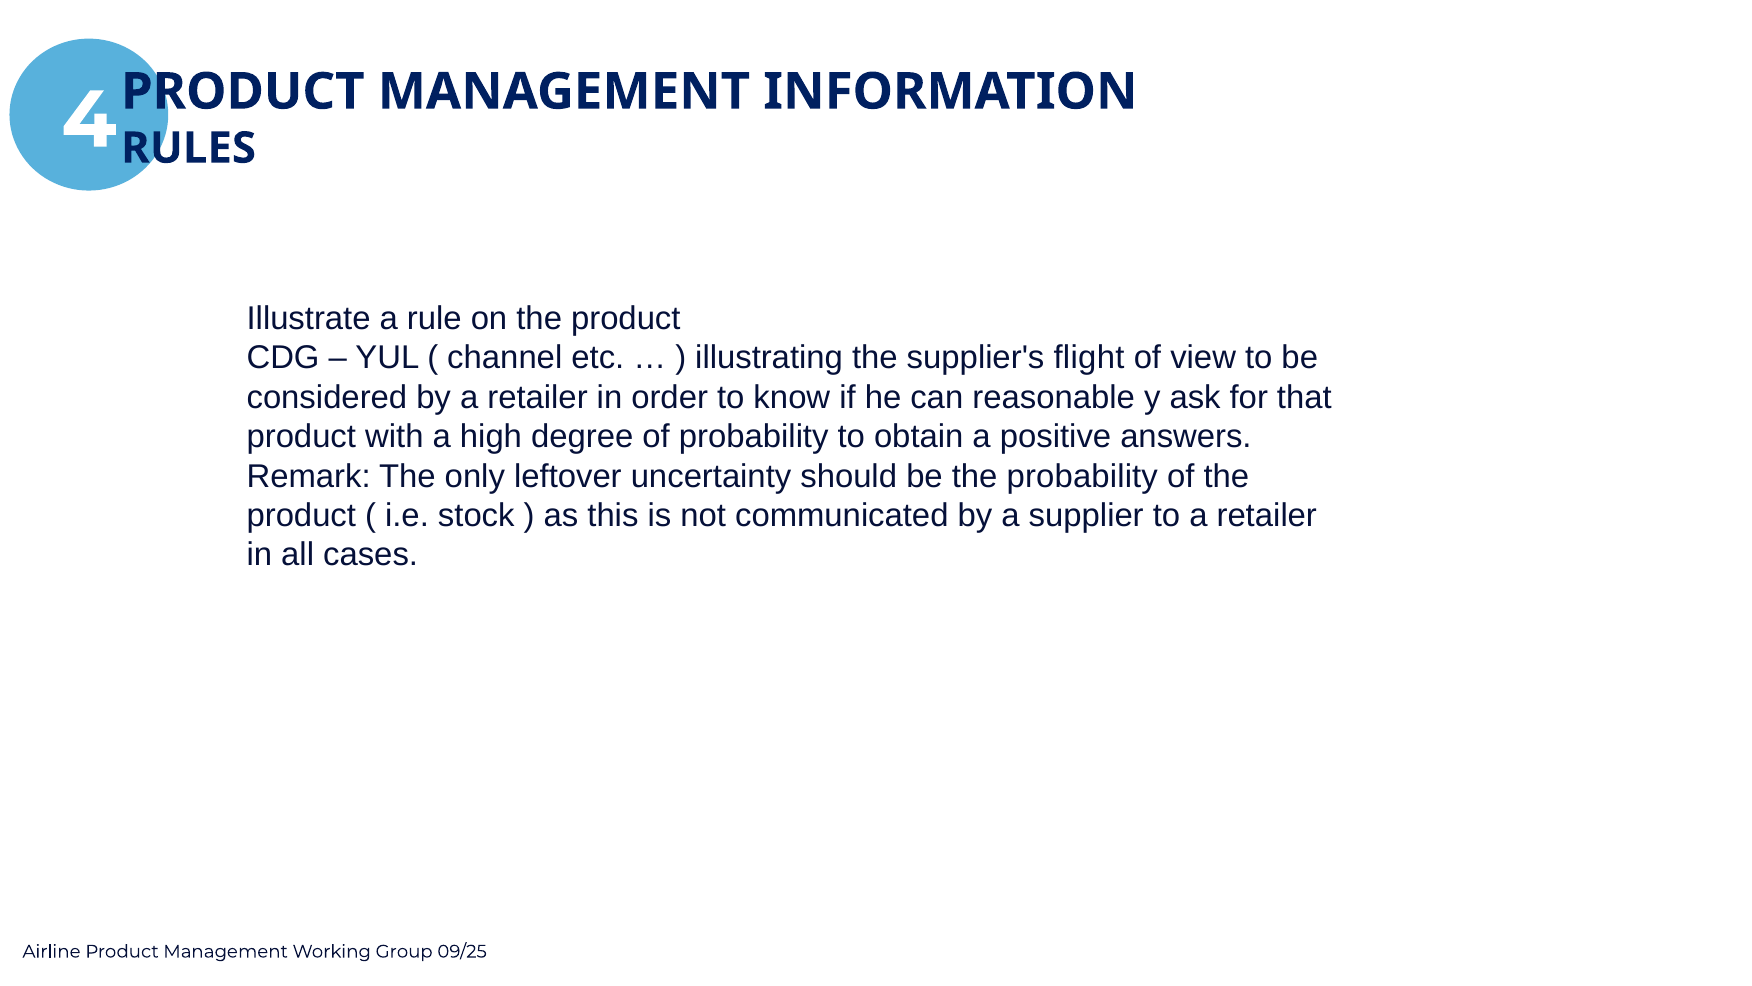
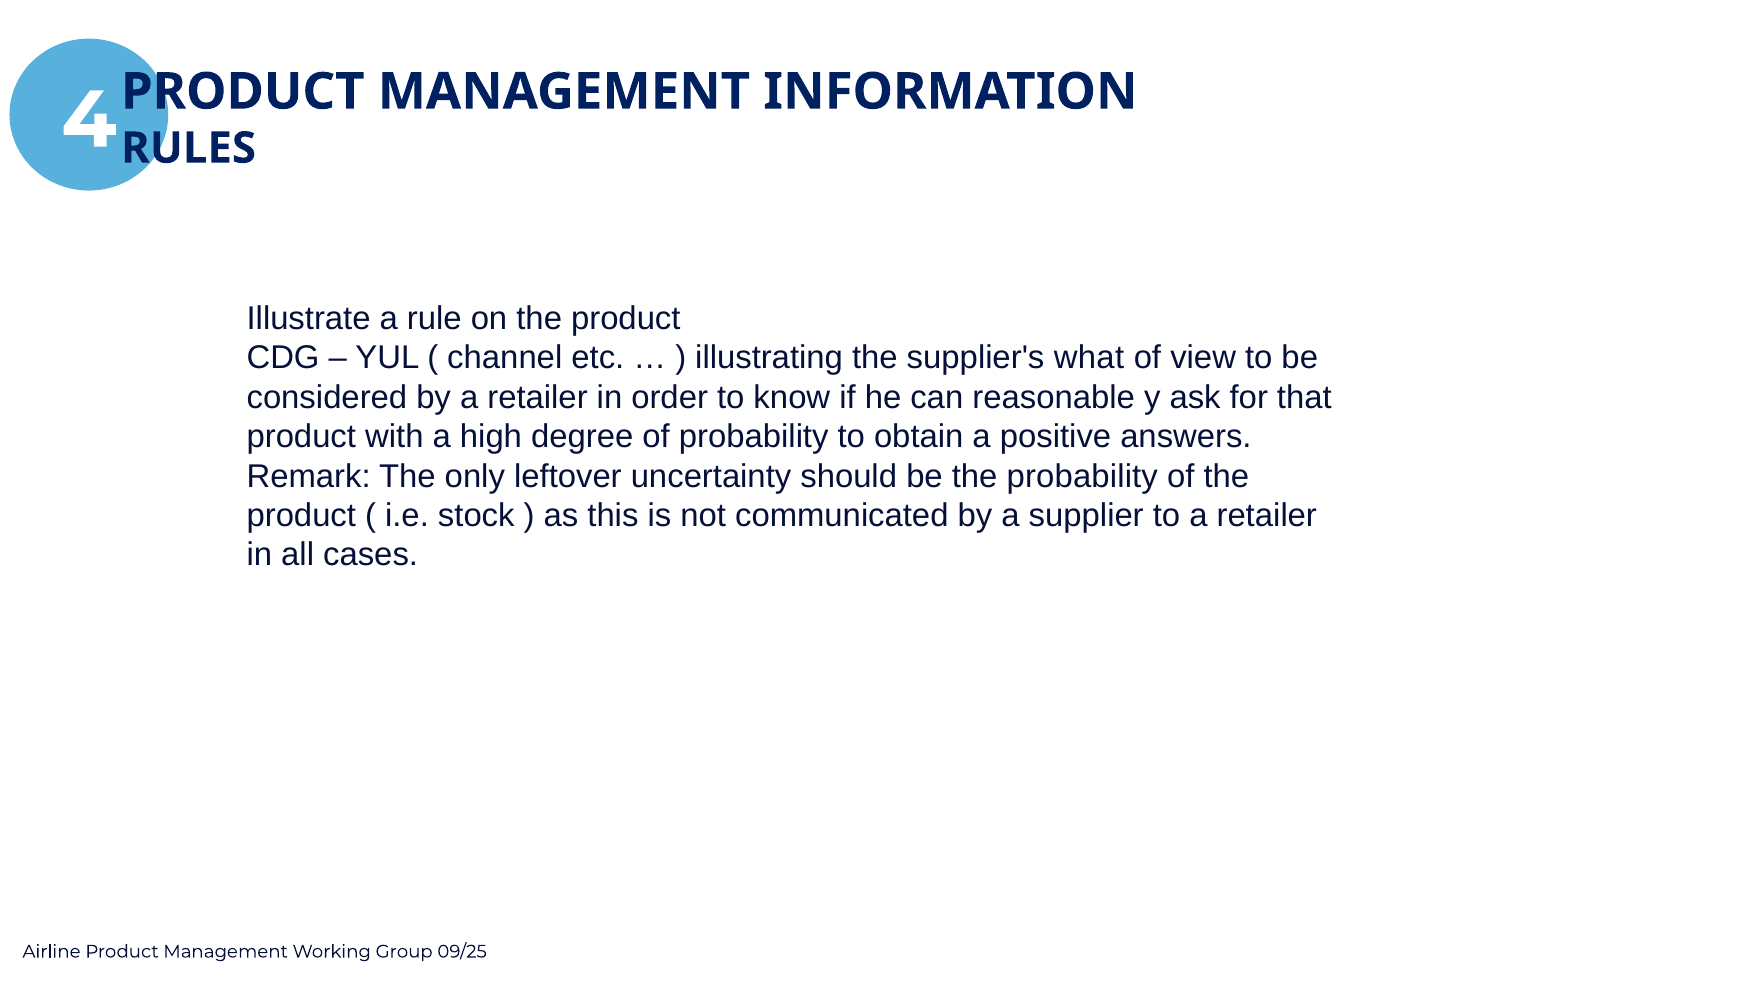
flight: flight -> what (1089, 358)
